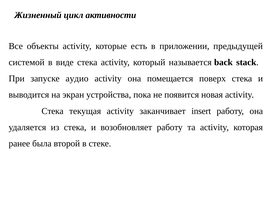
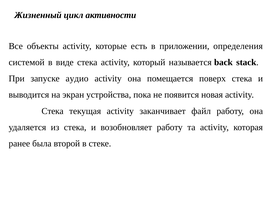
предыдущей: предыдущей -> определения (238, 46)
insert: insert -> файл (201, 111)
